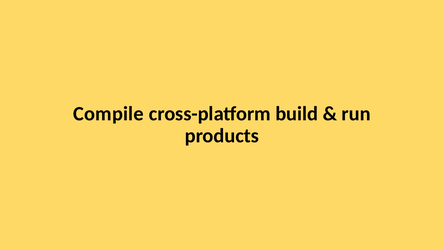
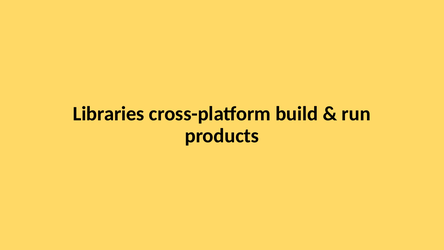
Compile: Compile -> Libraries (109, 114)
